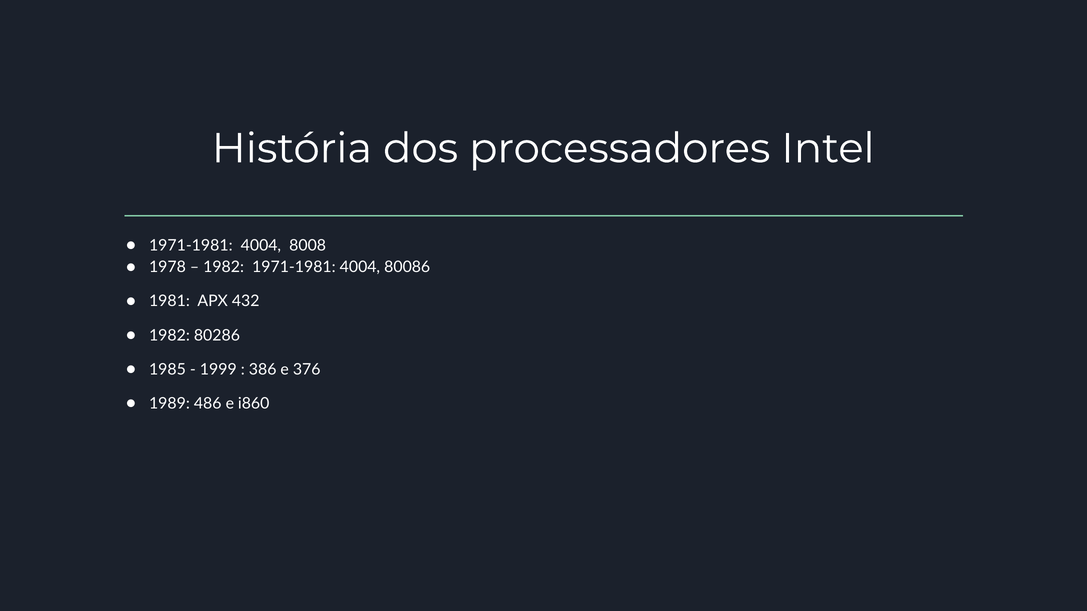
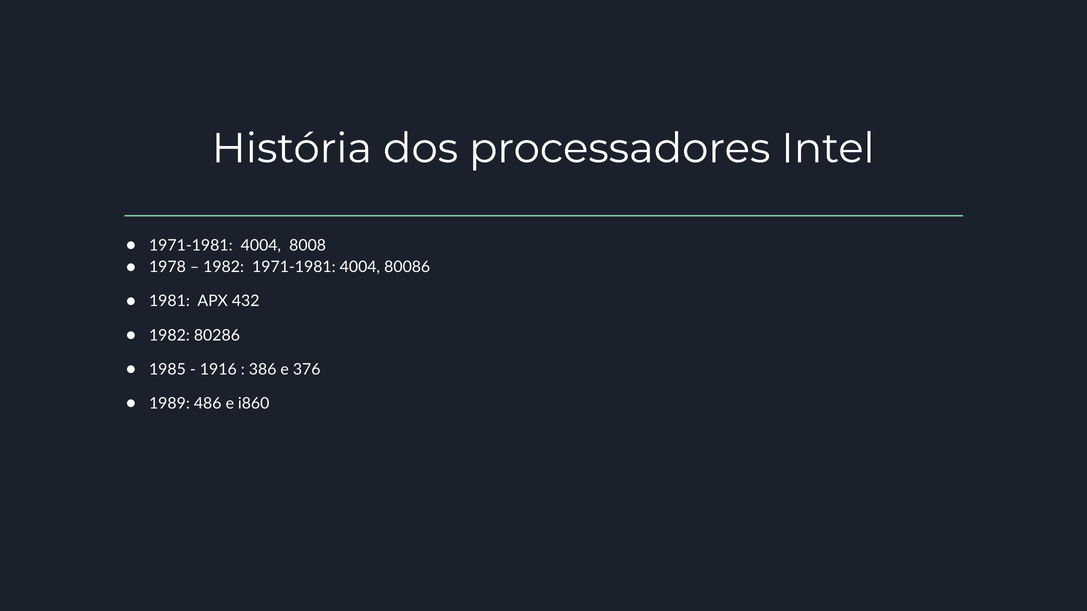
1999: 1999 -> 1916 (218, 370)
